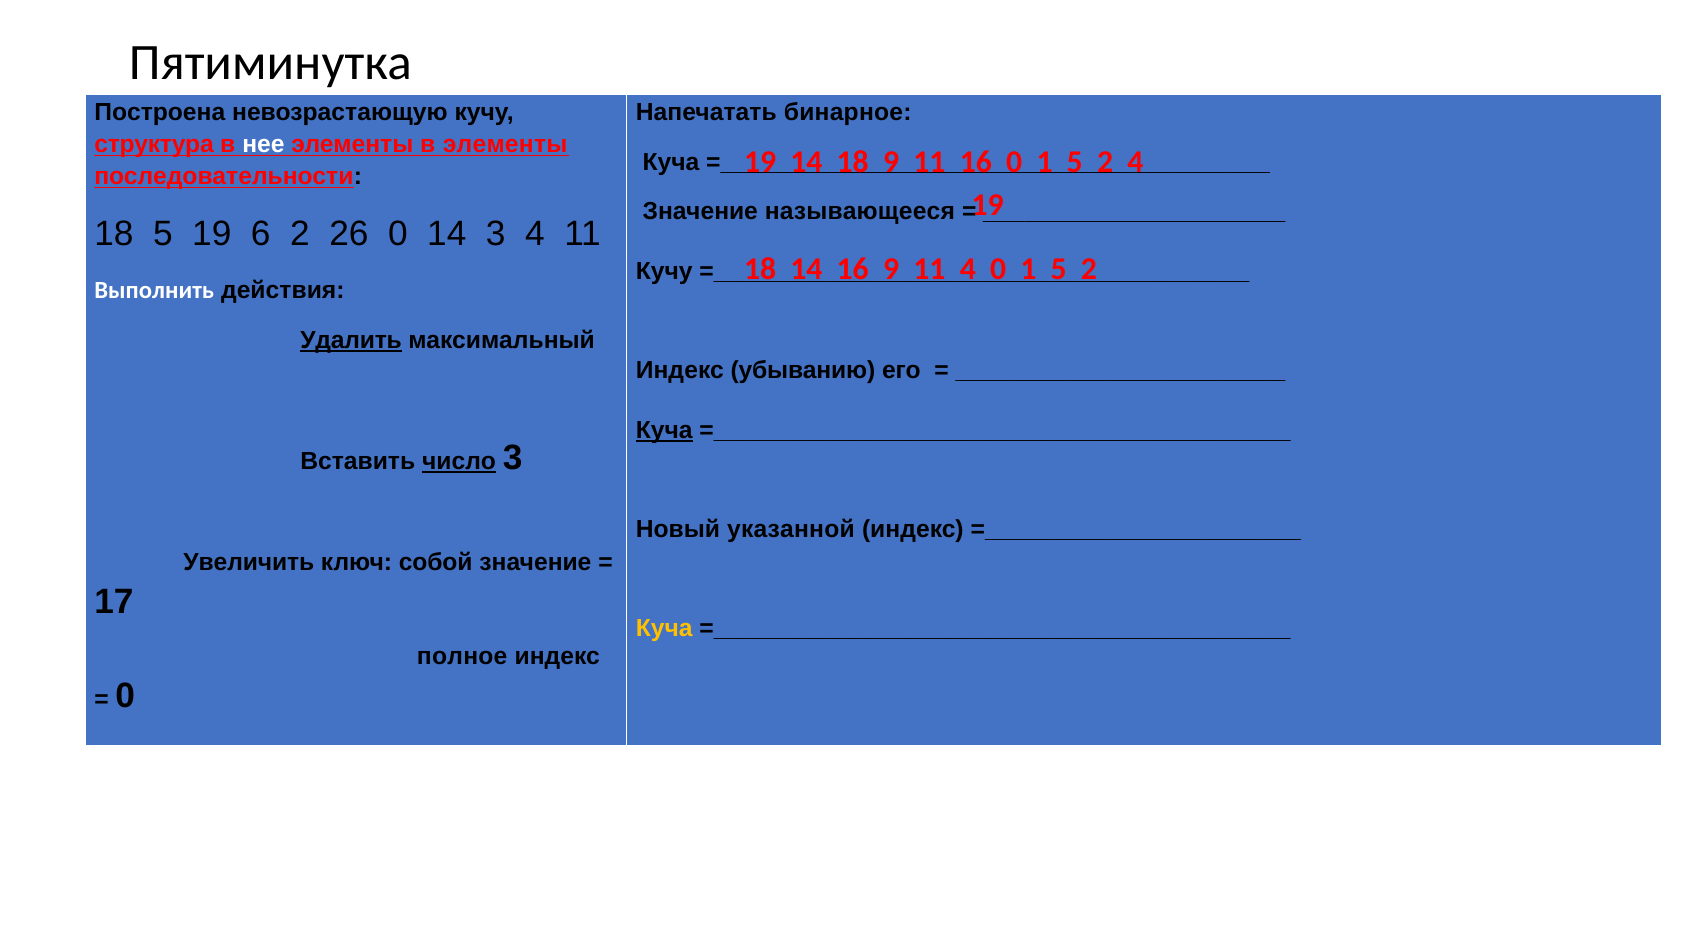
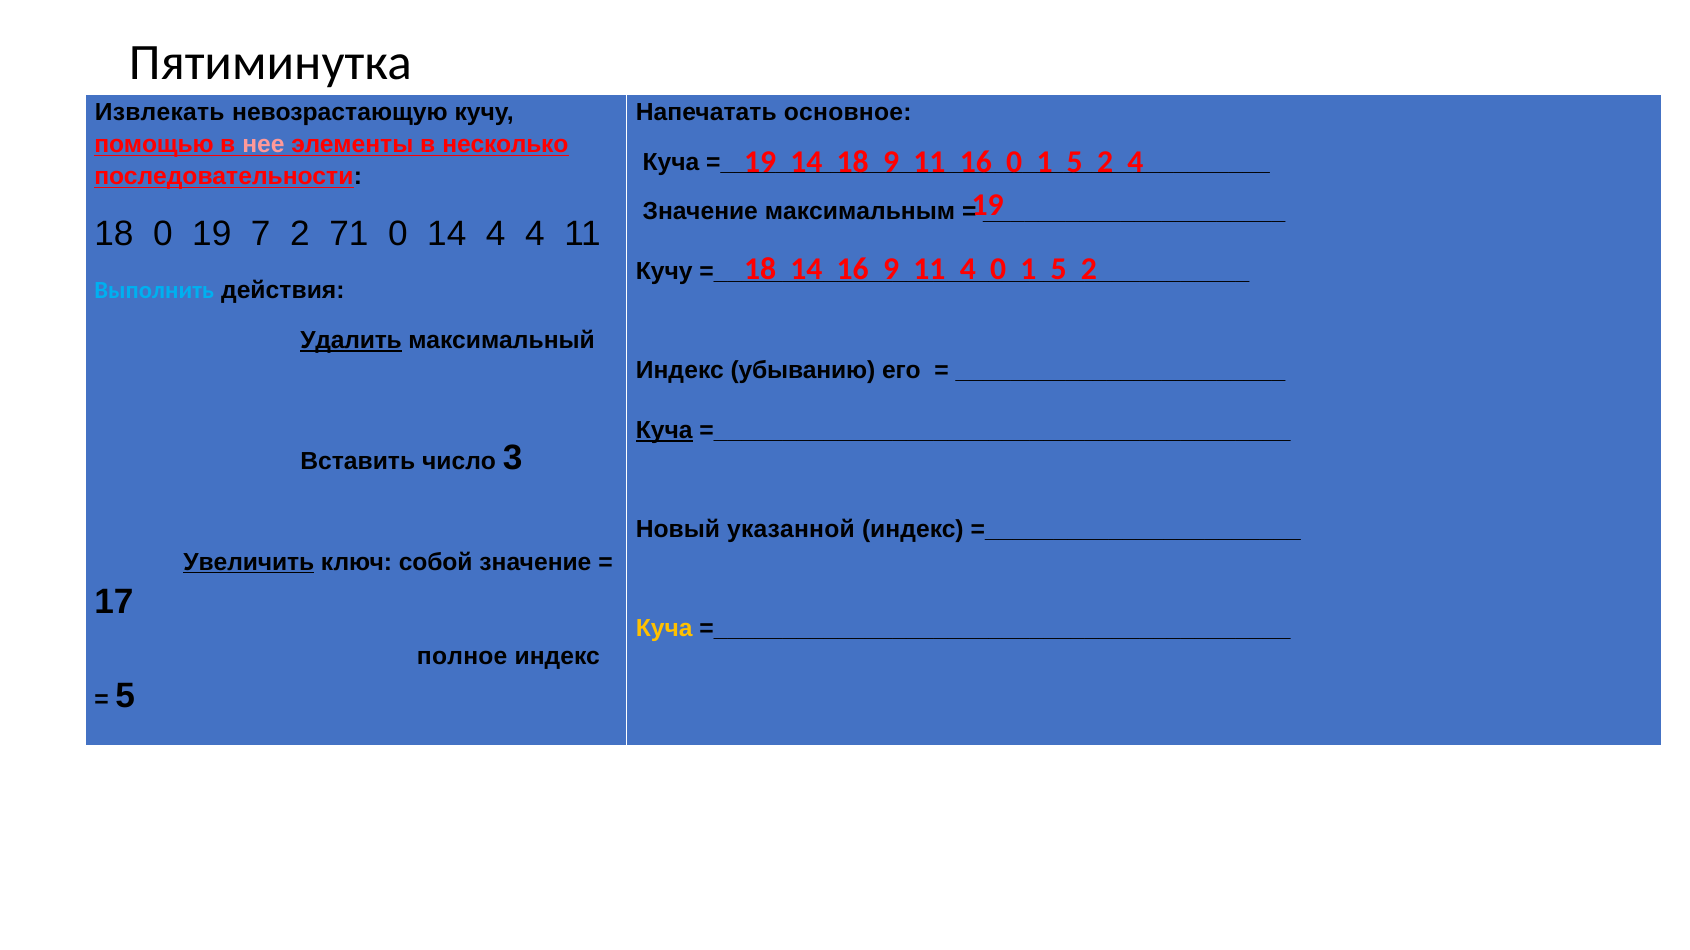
Построена: Построена -> Извлекать (160, 113)
бинарное: бинарное -> основное (848, 113)
структура: структура -> помощью (154, 145)
нее colour: white -> pink (263, 145)
в элементы: элементы -> несколько (505, 145)
называющееся: называющееся -> максимальным (860, 212)
18 5: 5 -> 0 (163, 234)
6: 6 -> 7 (261, 234)
26: 26 -> 71 (349, 234)
14 3: 3 -> 4 (496, 234)
Выполнить colour: white -> light blue (154, 290)
число underline: present -> none (459, 461)
Увеличить underline: none -> present (249, 562)
0: 0 -> 5 (125, 697)
